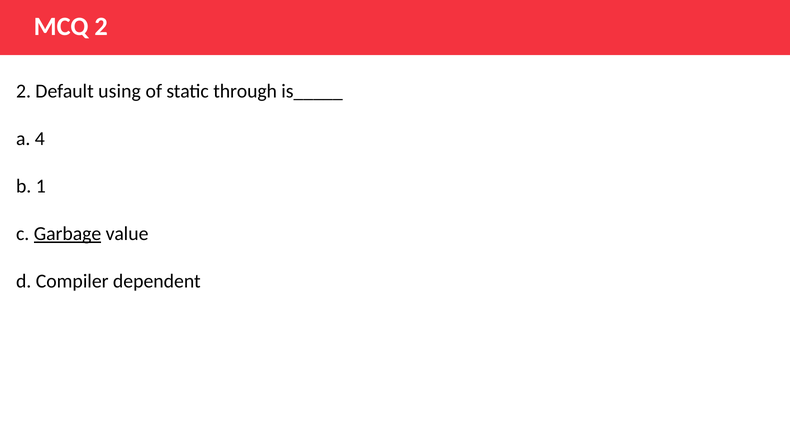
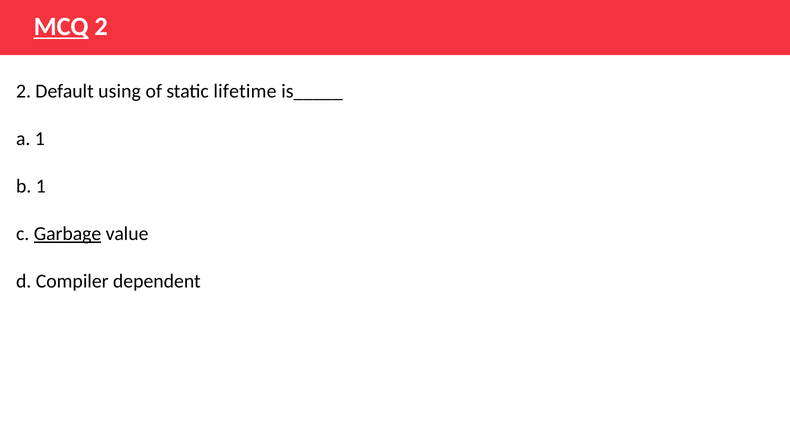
MCQ underline: none -> present (61, 27)
through: through -> lifetime (245, 91)
a 4: 4 -> 1 (40, 139)
